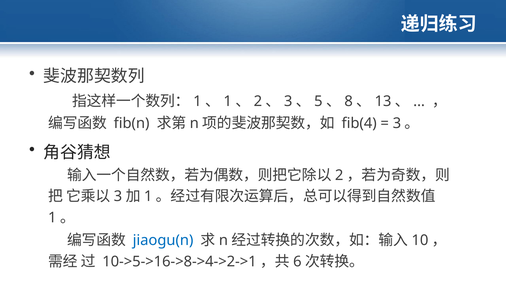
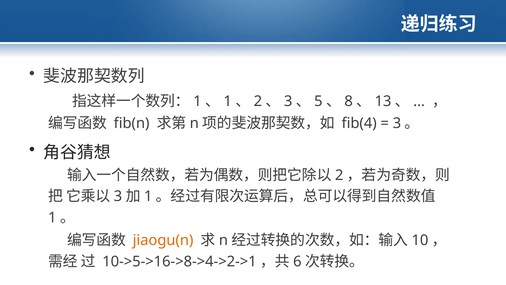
jiaogu(n colour: blue -> orange (163, 240)
